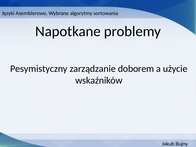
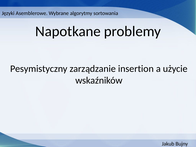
doborem: doborem -> insertion (136, 69)
